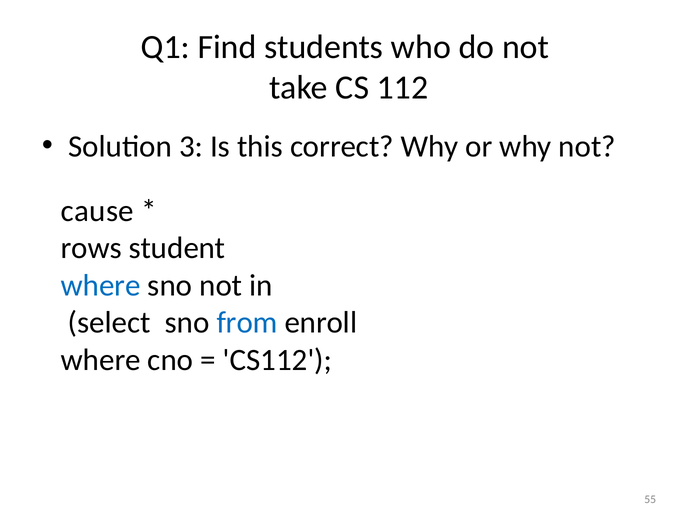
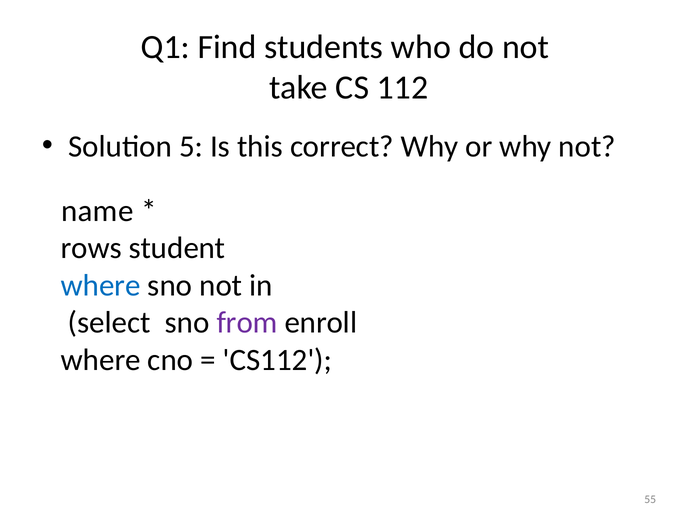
3: 3 -> 5 (191, 146)
cause: cause -> name (97, 211)
from colour: blue -> purple (247, 323)
